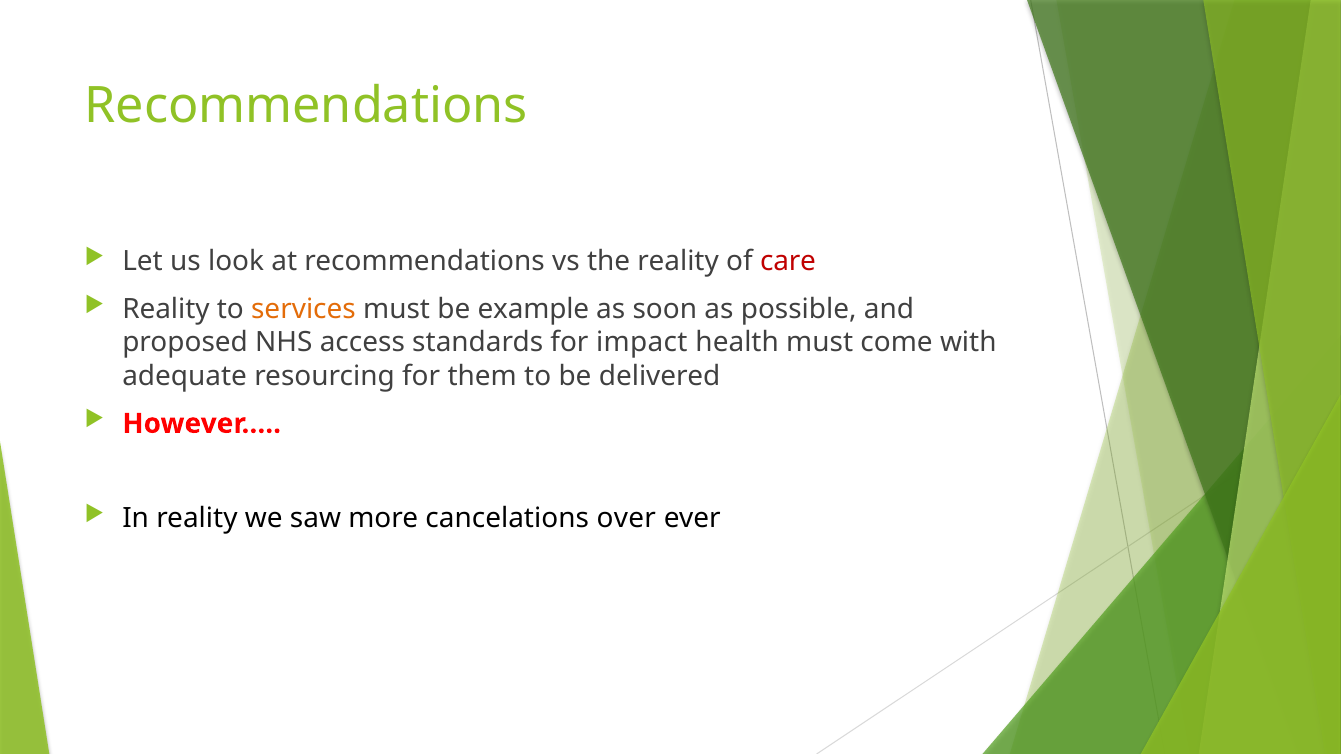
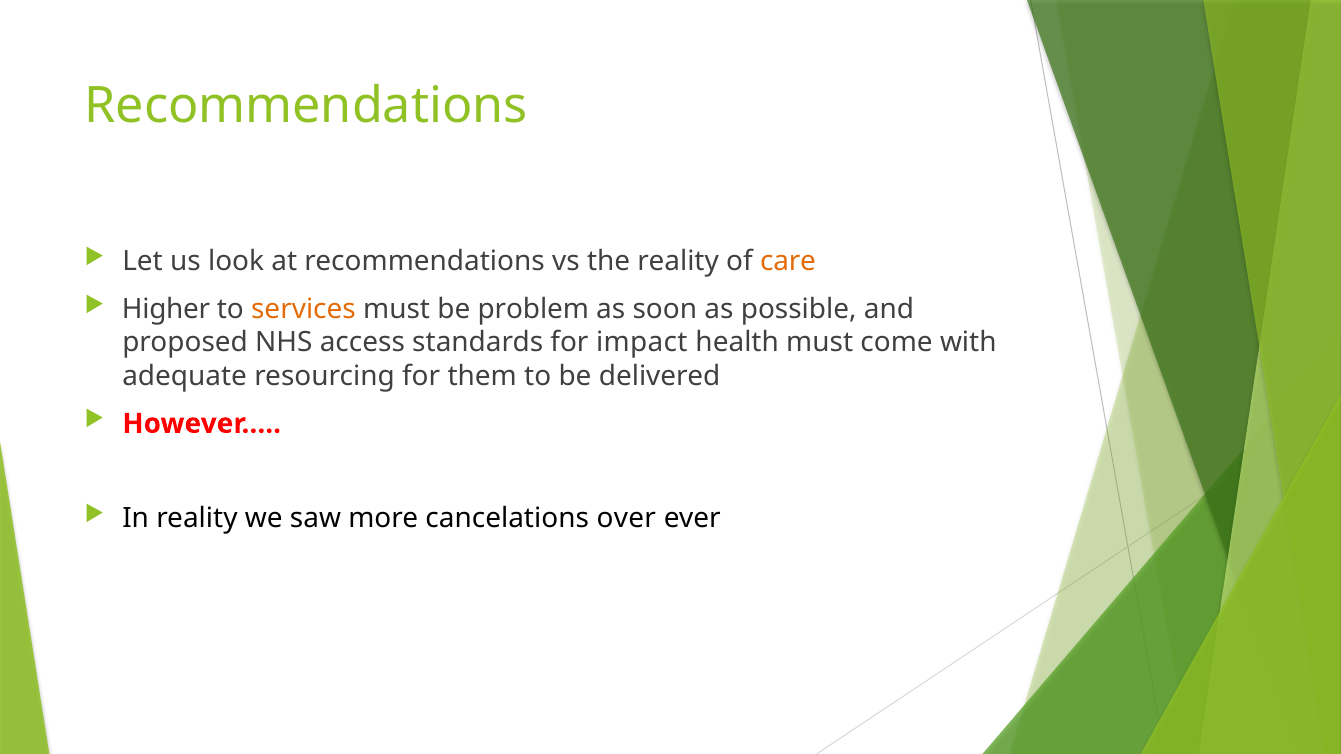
care colour: red -> orange (788, 261)
Reality: Reality -> Higher (166, 309)
example: example -> problem (533, 309)
